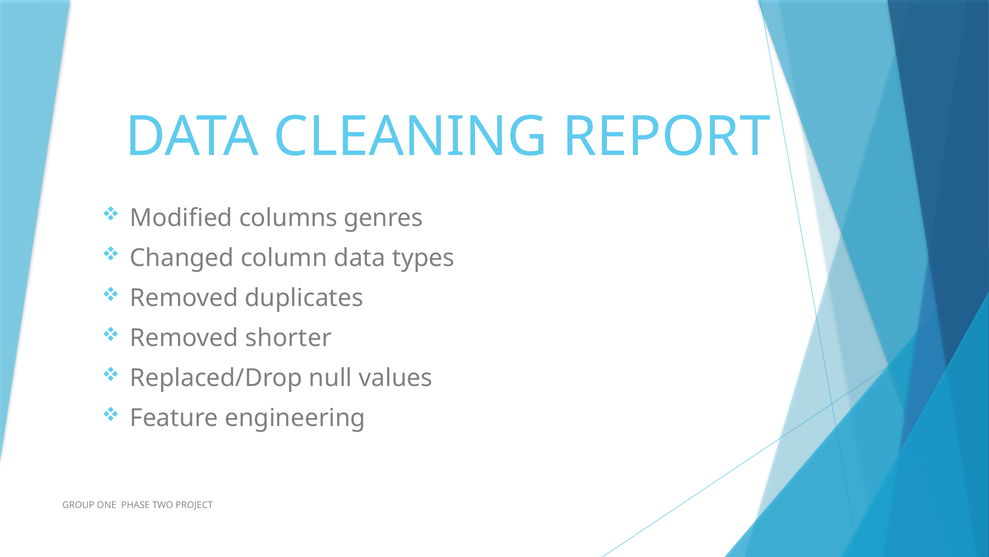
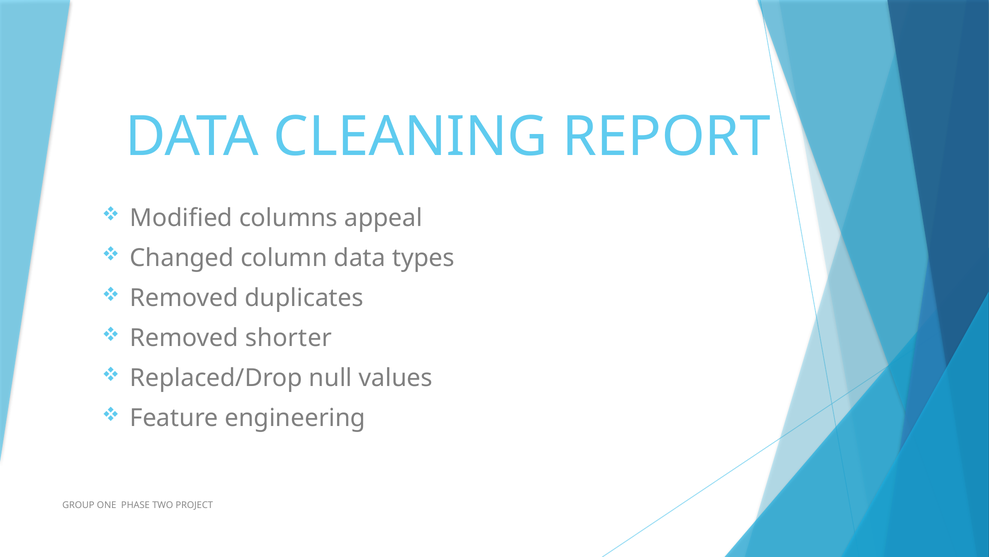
genres: genres -> appeal (383, 218)
